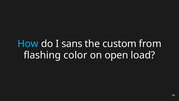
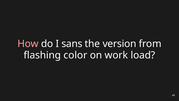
How colour: light blue -> pink (28, 44)
custom: custom -> version (119, 44)
open: open -> work (116, 55)
